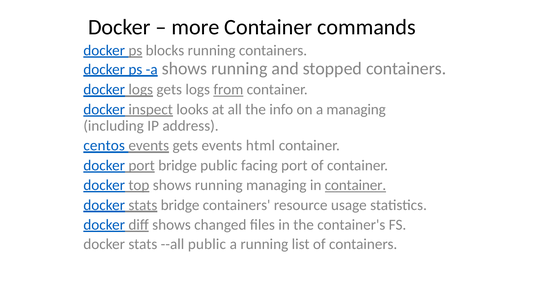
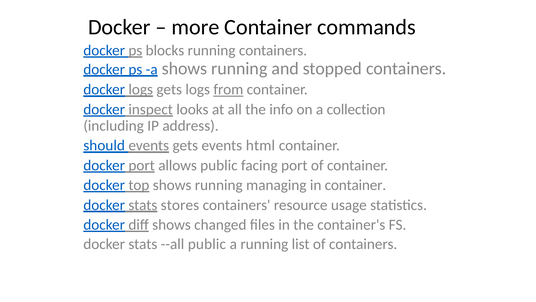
a managing: managing -> collection (356, 109)
centos: centos -> should (104, 145)
port bridge: bridge -> allows (178, 165)
container underline: present -> none (355, 185)
stats bridge: bridge -> stores (180, 205)
